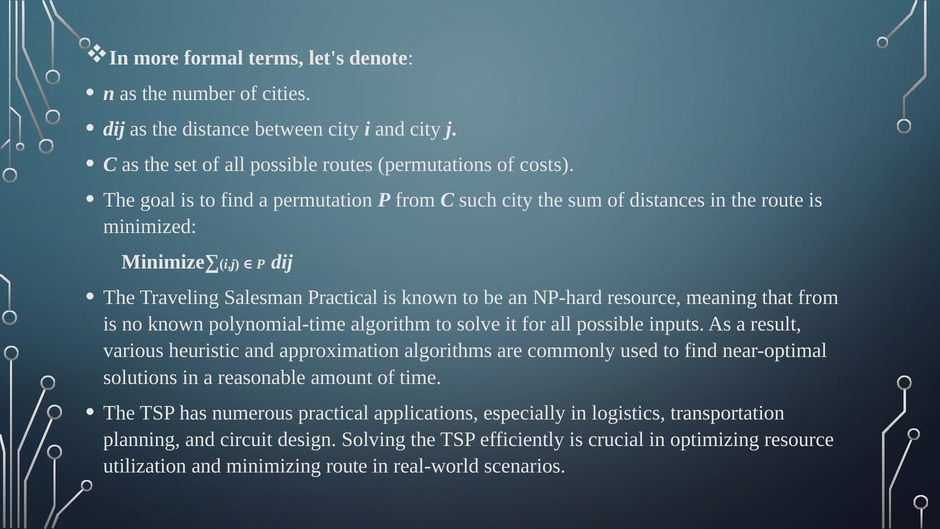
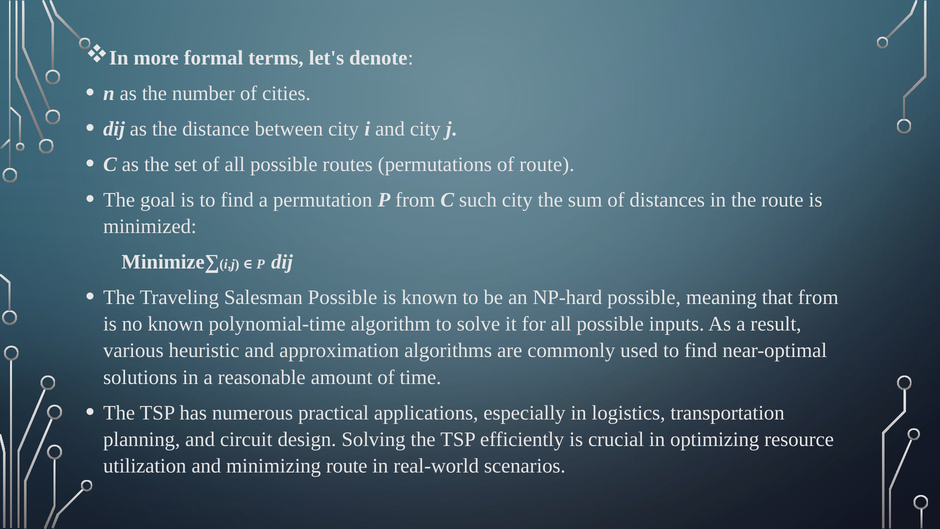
of costs: costs -> route (547, 164)
Salesman Practical: Practical -> Possible (343, 297)
NP-hard resource: resource -> possible (644, 297)
